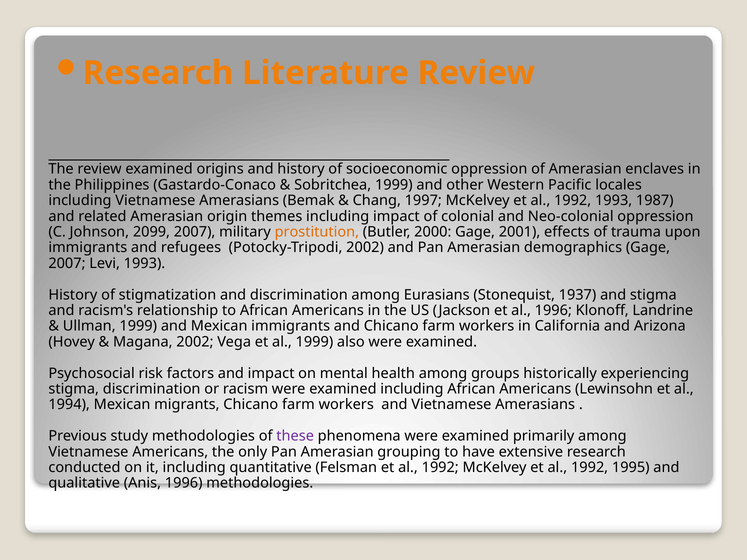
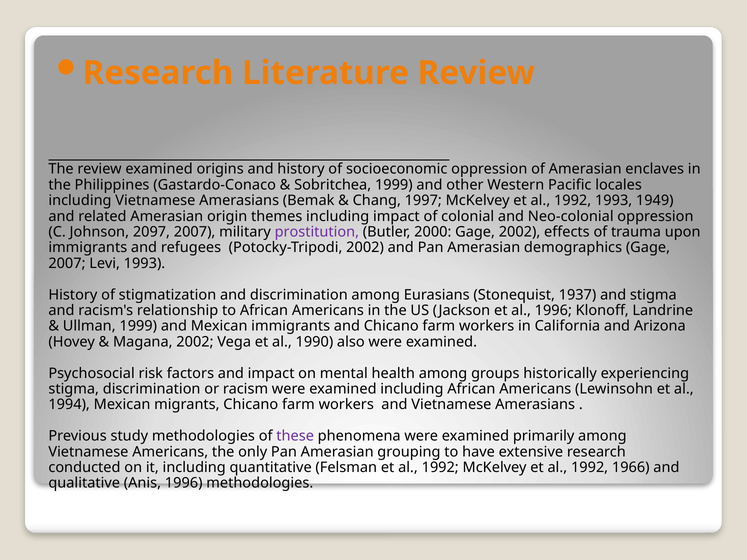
1987: 1987 -> 1949 (655, 201)
2099: 2099 -> 2097 (151, 232)
prostitution colour: orange -> purple (317, 232)
Gage 2001: 2001 -> 2002 (520, 232)
al 1999: 1999 -> 1990 (314, 342)
1995: 1995 -> 1966 (631, 468)
